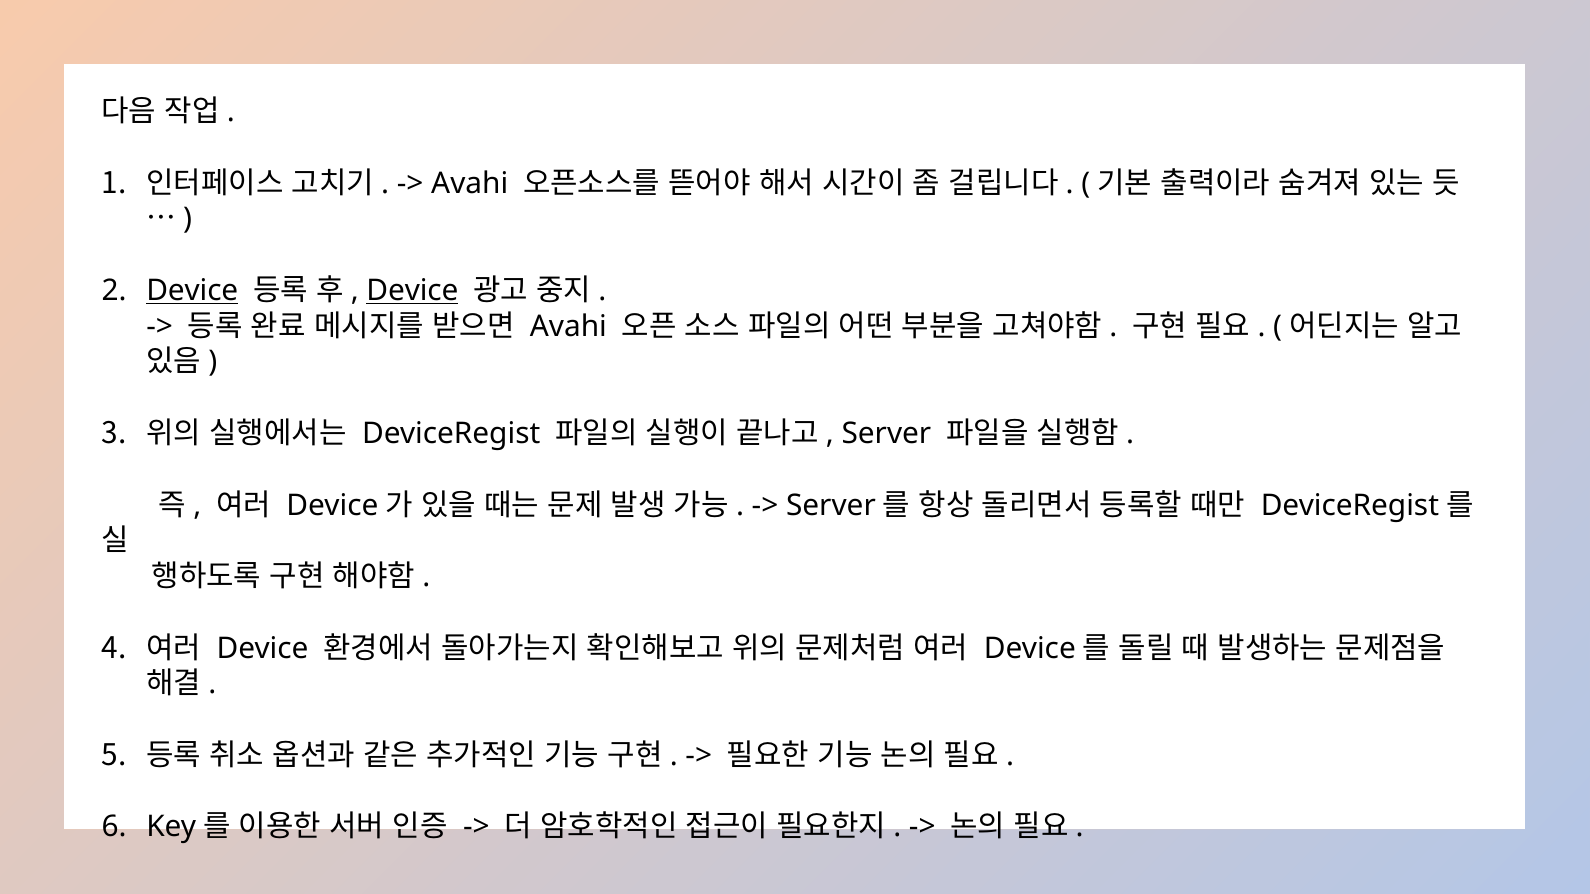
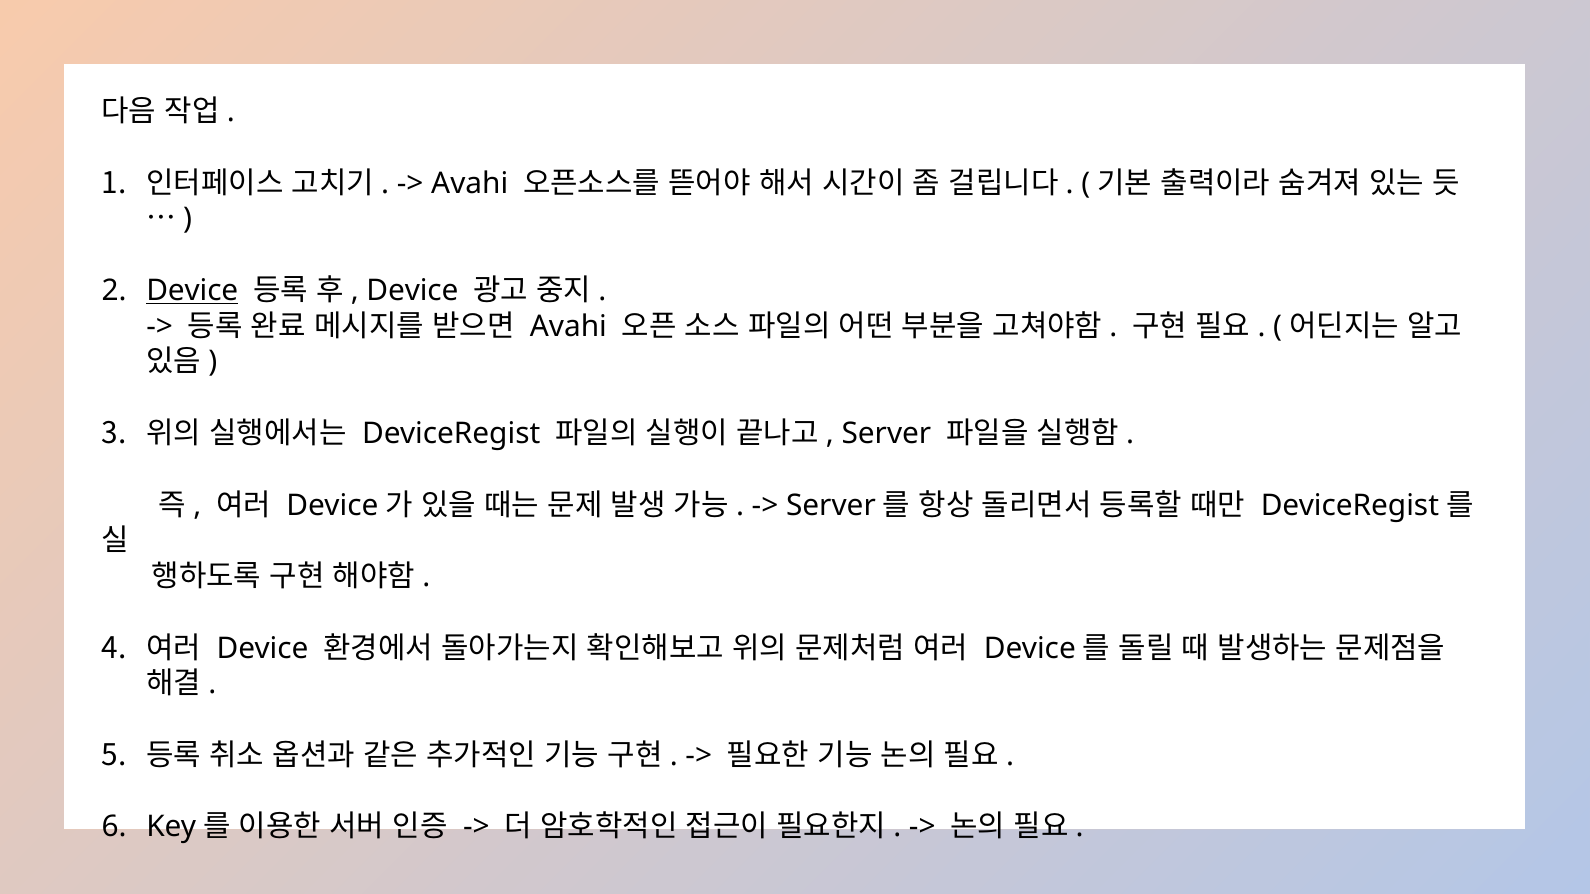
Device underline: present -> none (412, 291)
